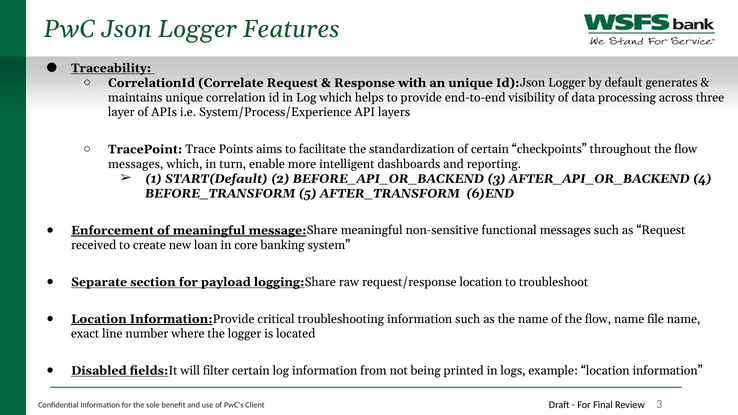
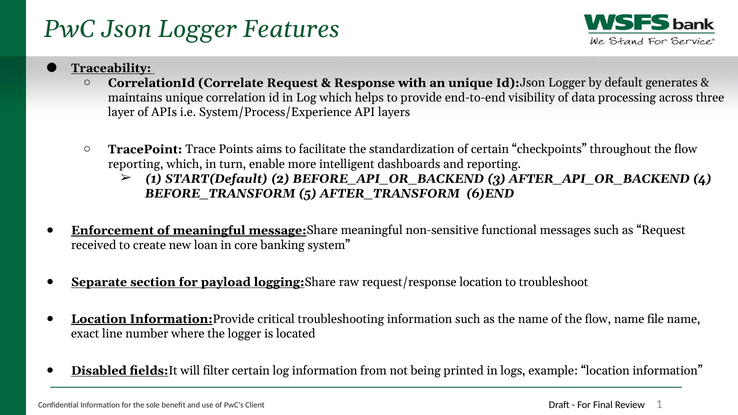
messages: messages -> reporting (136, 164)
Review 3: 3 -> 1 (659, 404)
